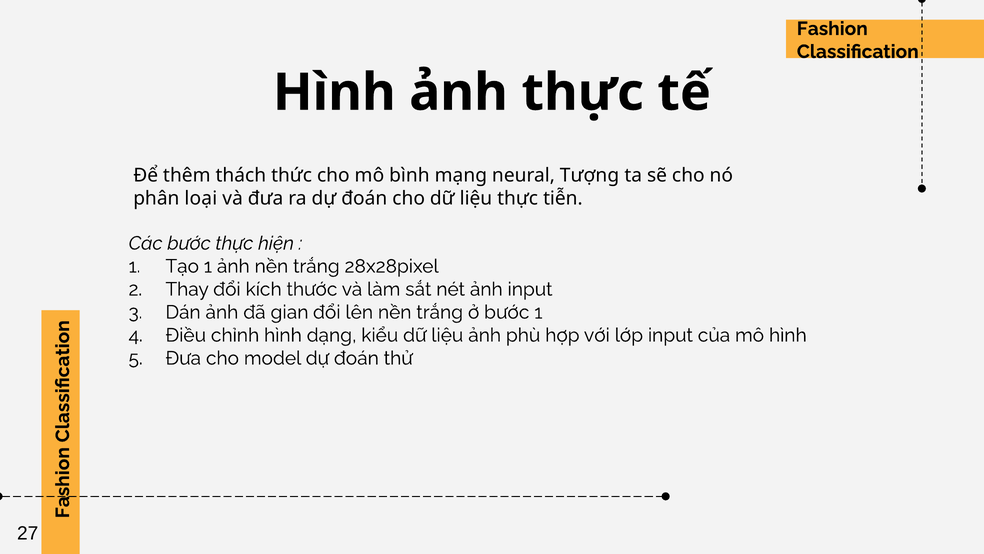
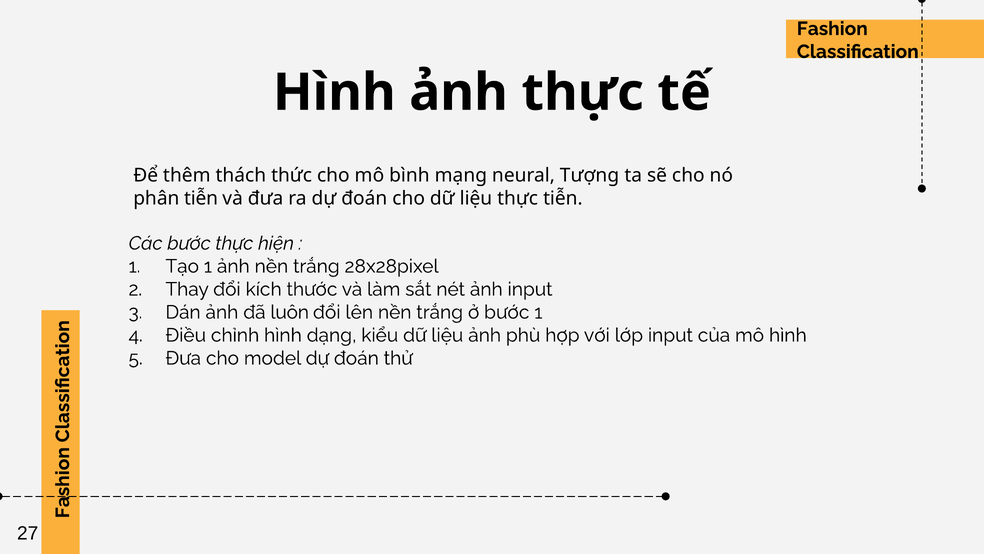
phân loại: loại -> tiễn (201, 198)
gian: gian -> luôn (290, 312)
